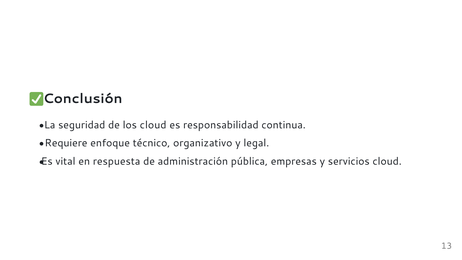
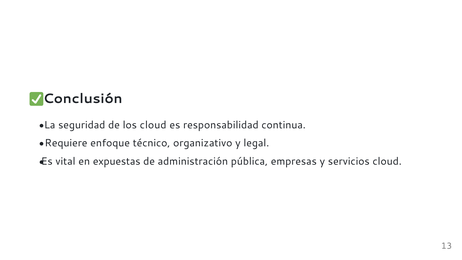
respuesta: respuesta -> expuestas (117, 161)
